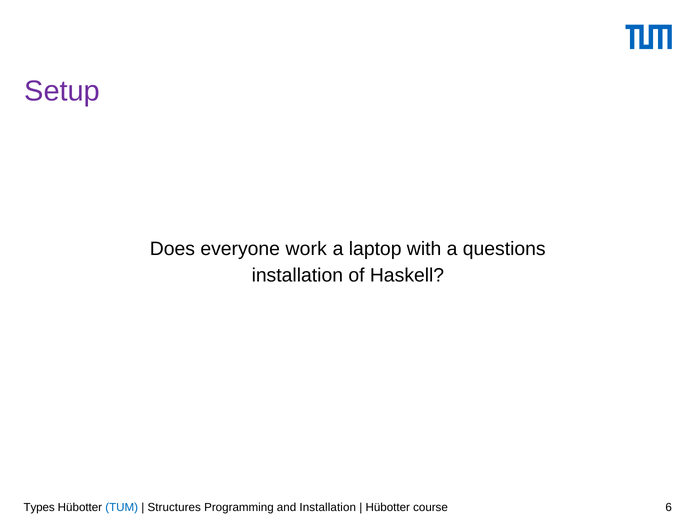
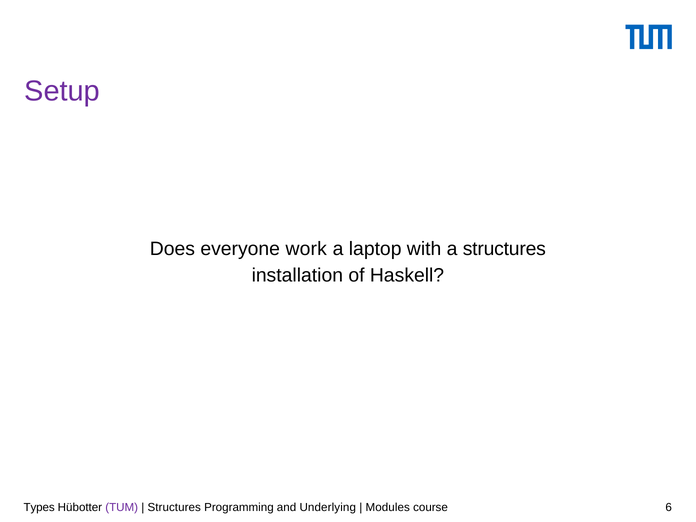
a questions: questions -> structures (504, 249)
TUM colour: blue -> purple (122, 507)
and Installation: Installation -> Underlying (328, 507)
Hübotter: Hübotter -> Modules (388, 507)
